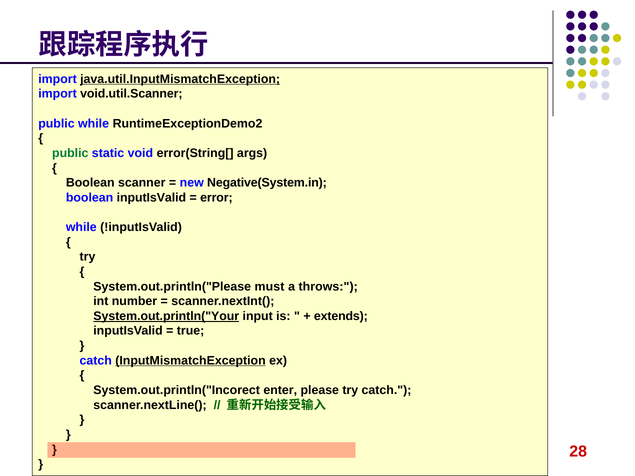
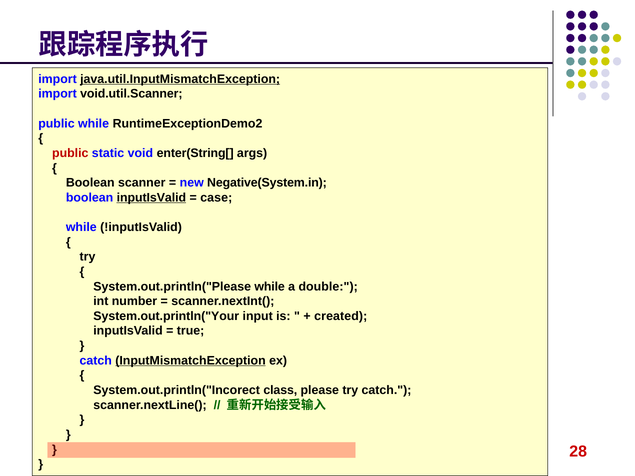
public colour: green -> red (70, 153)
error(String[: error(String[ -> enter(String[ (195, 153)
inputIsValid underline: none -> present (151, 198)
error: error -> case (216, 198)
System.out.println("Please must: must -> while (270, 287)
throws: throws -> double (328, 287)
System.out.println("Your underline: present -> none (166, 316)
extends: extends -> created (341, 316)
enter: enter -> class (280, 390)
